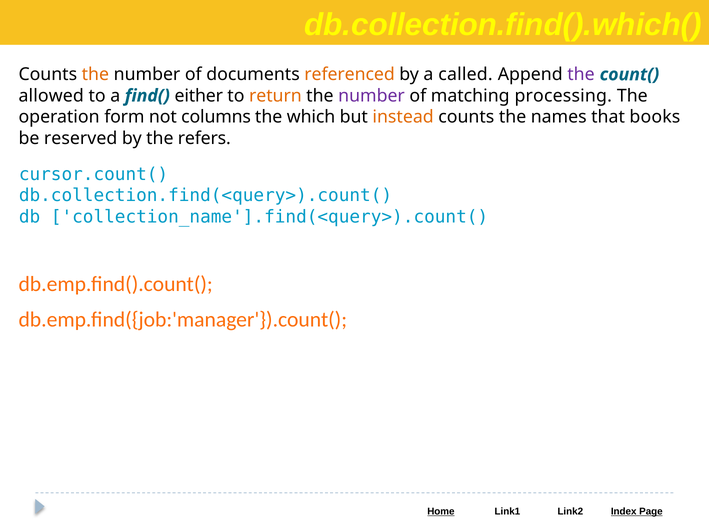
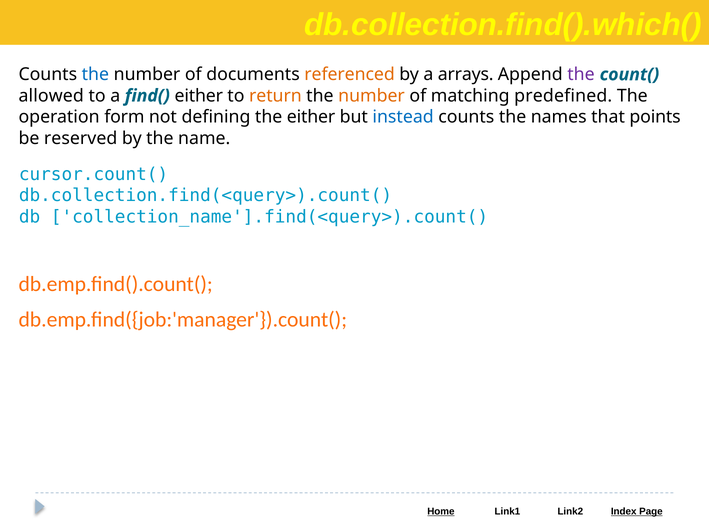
the colour: orange -> blue (95, 74)
called: called -> arrays (466, 74)
number colour: purple -> orange (372, 96)
processing: processing -> predefined (563, 96)
columns: columns -> defining (216, 117)
the which: which -> either (311, 117)
instead colour: orange -> blue (403, 117)
books: books -> points (655, 117)
refers: refers -> name (204, 138)
